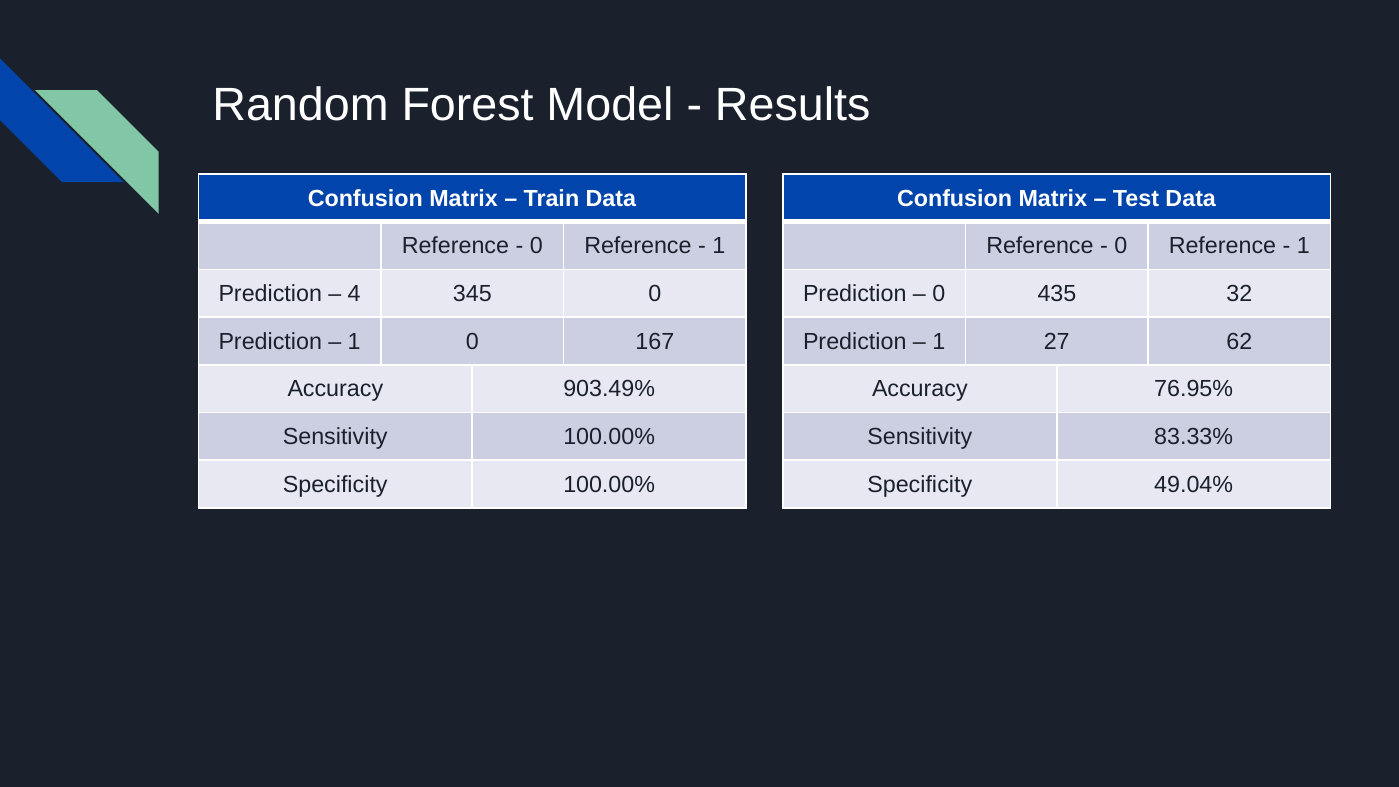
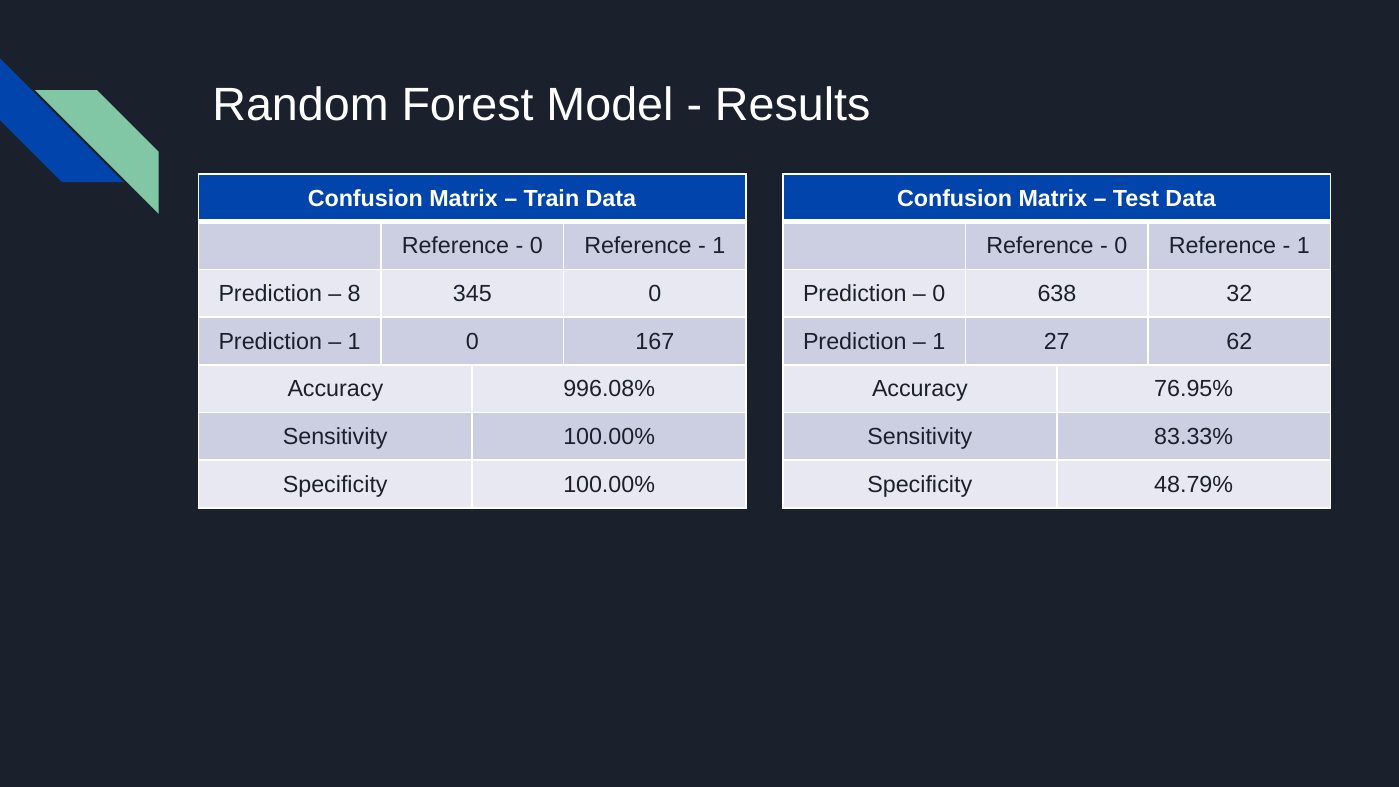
4: 4 -> 8 (354, 294)
435: 435 -> 638 (1057, 294)
903.49%: 903.49% -> 996.08% (609, 389)
49.04%: 49.04% -> 48.79% (1194, 484)
